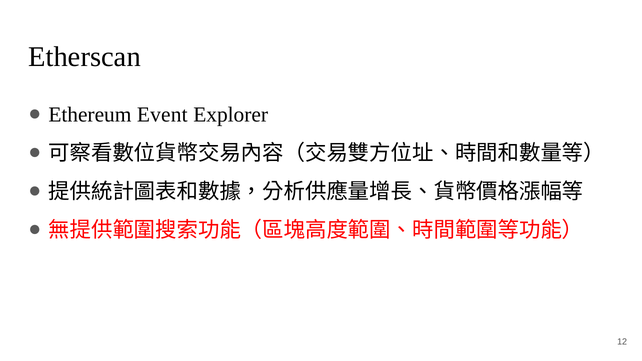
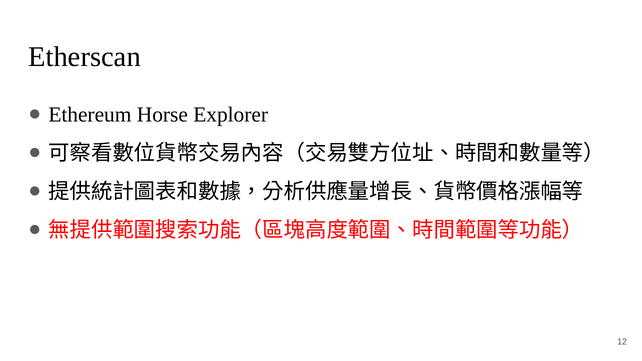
Event: Event -> Horse (162, 115)
